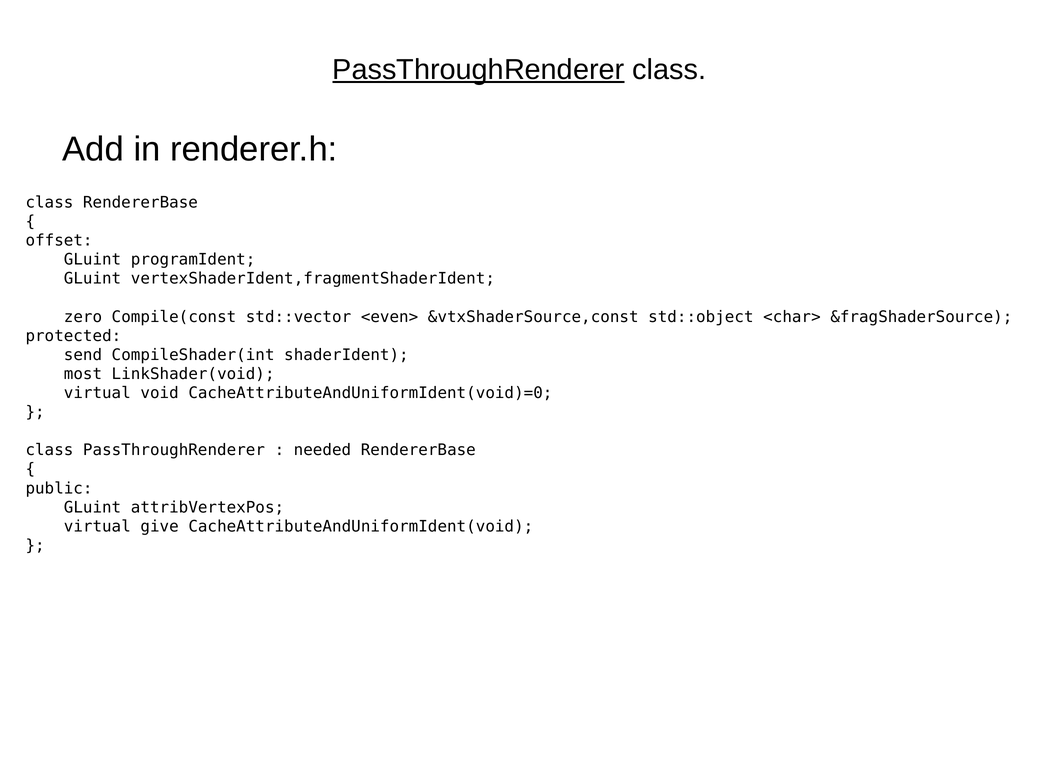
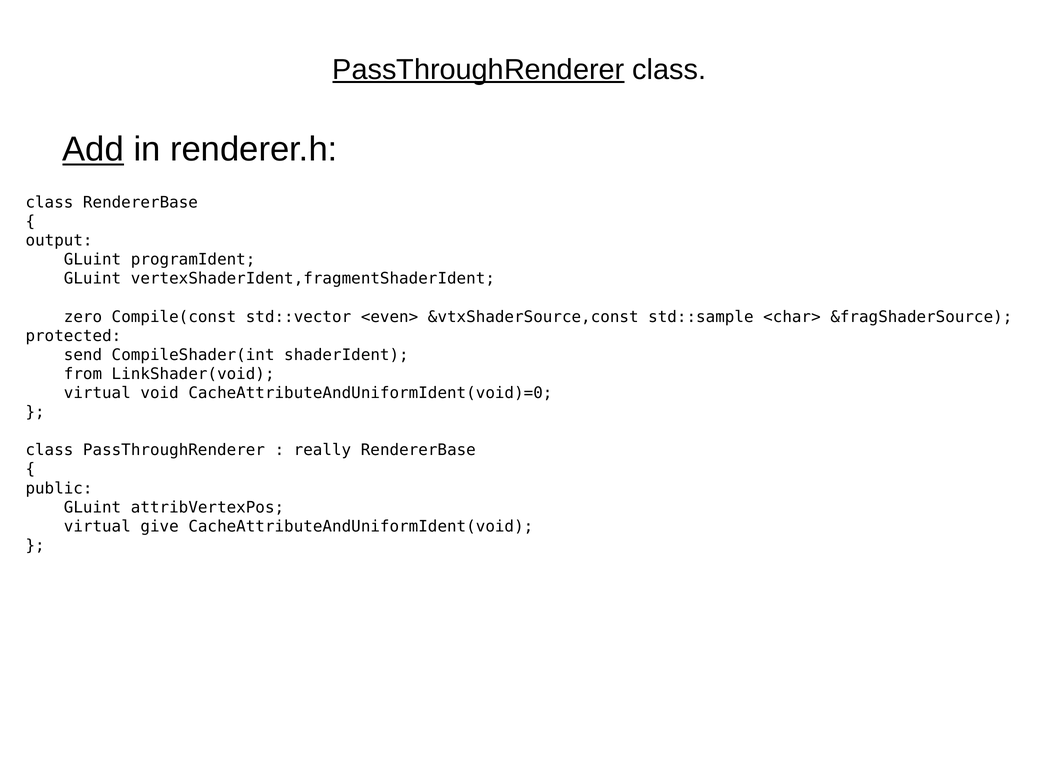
Add underline: none -> present (93, 150)
offset: offset -> output (59, 241)
std::object: std::object -> std::sample (701, 317)
most: most -> from (83, 374)
needed: needed -> really (322, 450)
